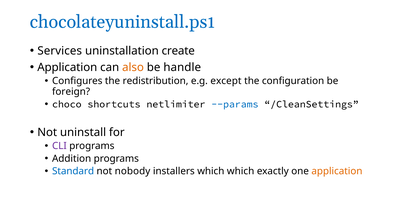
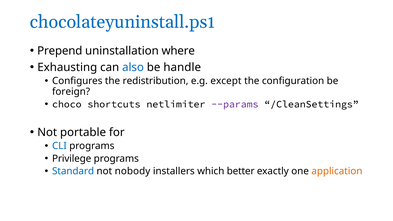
Services: Services -> Prepend (60, 51)
create: create -> where (178, 51)
Application: Application -> Exhausting (67, 67)
also colour: orange -> blue (133, 67)
--params colour: blue -> purple (235, 104)
uninstall: uninstall -> portable (83, 132)
CLI colour: purple -> blue (59, 146)
Addition: Addition -> Privilege (72, 159)
which which: which -> better (241, 171)
